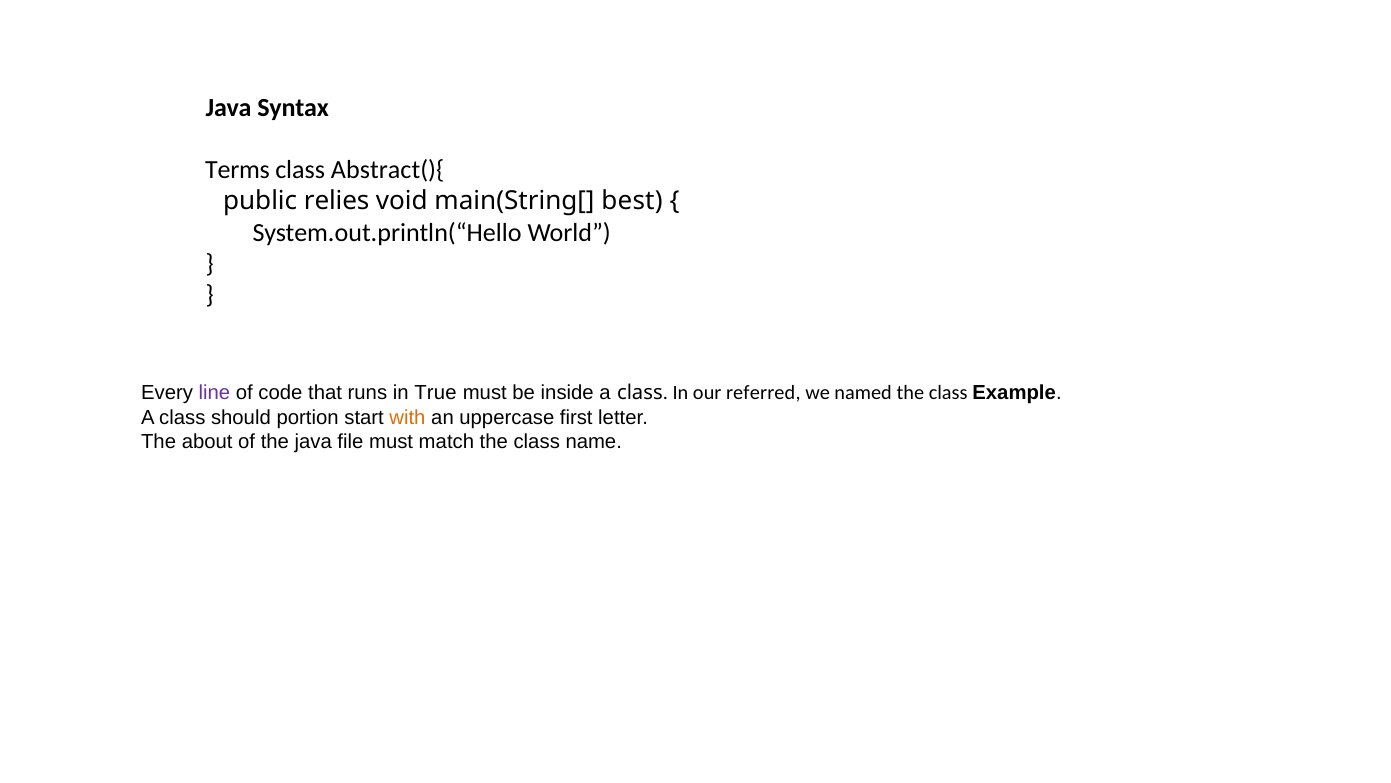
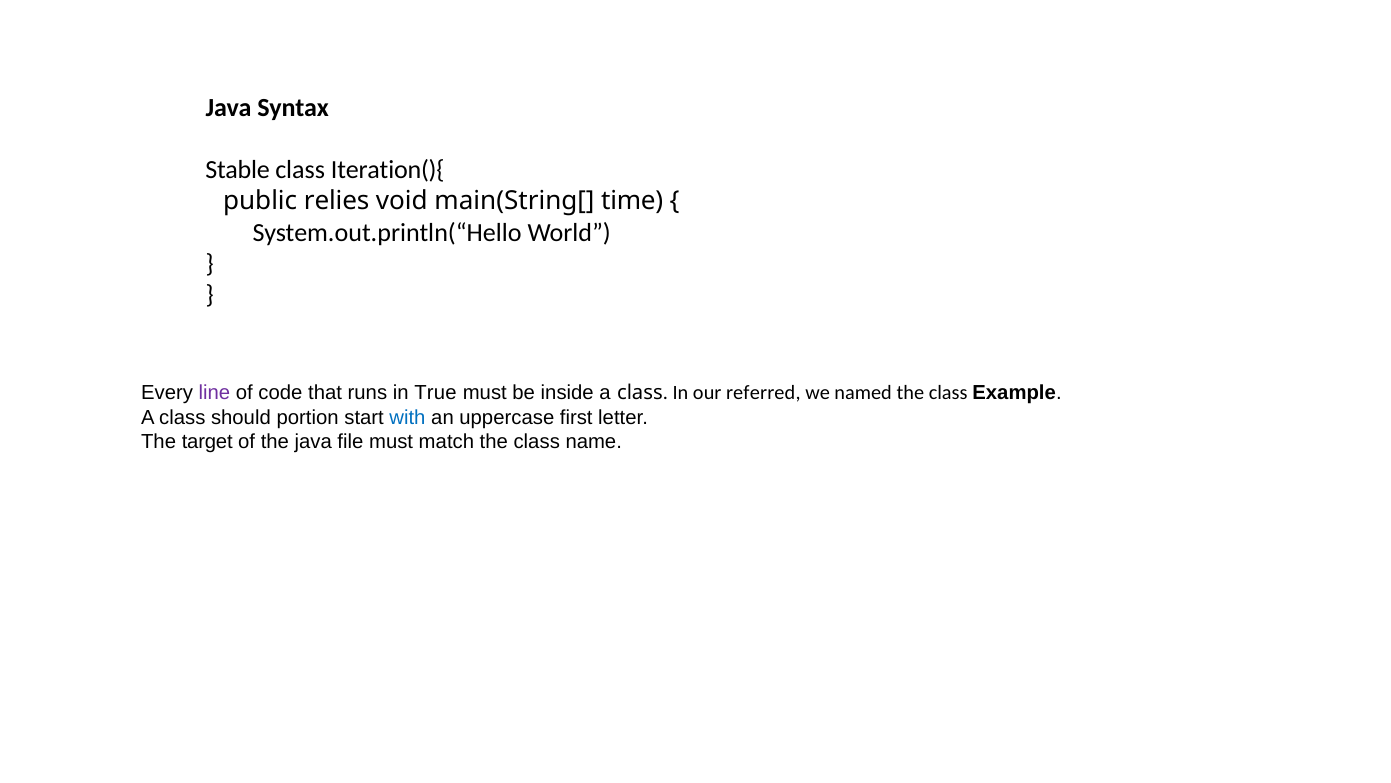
Terms: Terms -> Stable (238, 170)
Abstract(){: Abstract(){ -> Iteration(){ (388, 170)
best: best -> time (632, 201)
with colour: orange -> blue (407, 417)
about: about -> target (207, 441)
